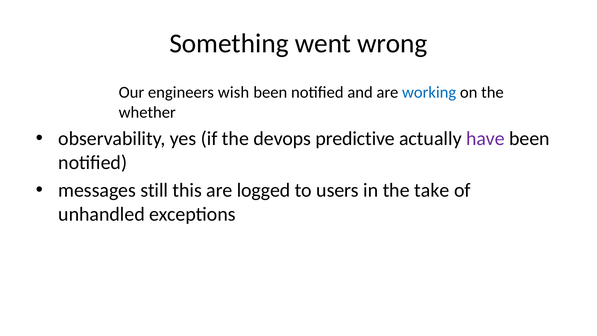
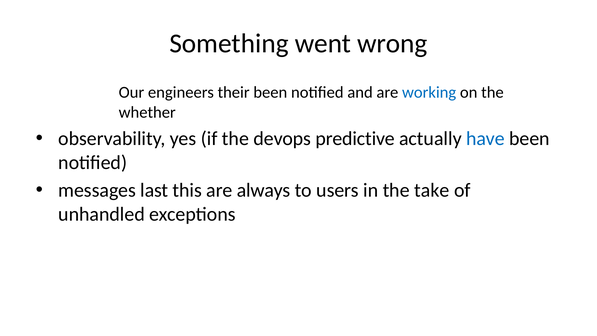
wish: wish -> their (234, 92)
have colour: purple -> blue (485, 138)
still: still -> last (154, 190)
logged: logged -> always (264, 190)
